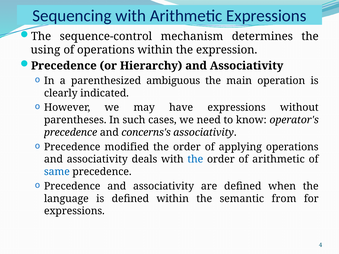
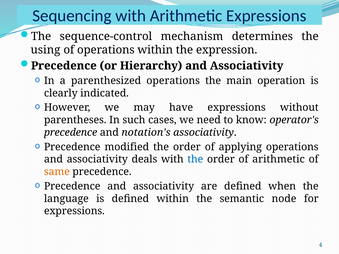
parenthesized ambiguous: ambiguous -> operations (173, 81)
concerns's: concerns's -> notation's (146, 133)
same colour: blue -> orange (57, 172)
from: from -> node (284, 199)
